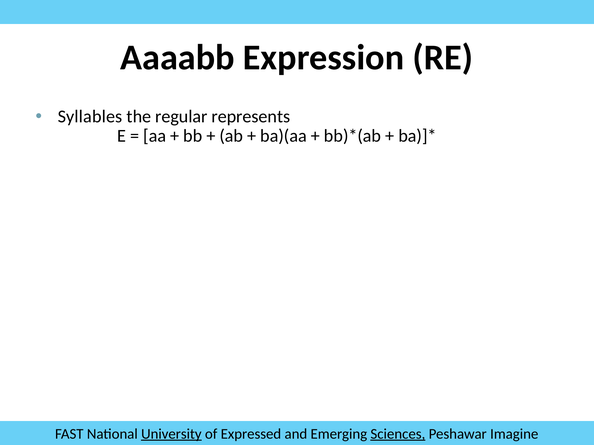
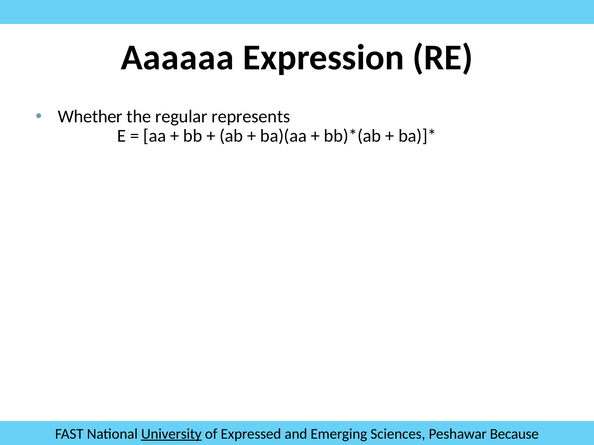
Aaaabb: Aaaabb -> Aaaaaa (177, 57)
Syllables: Syllables -> Whether (90, 117)
Sciences underline: present -> none (398, 434)
Imagine: Imagine -> Because (514, 434)
